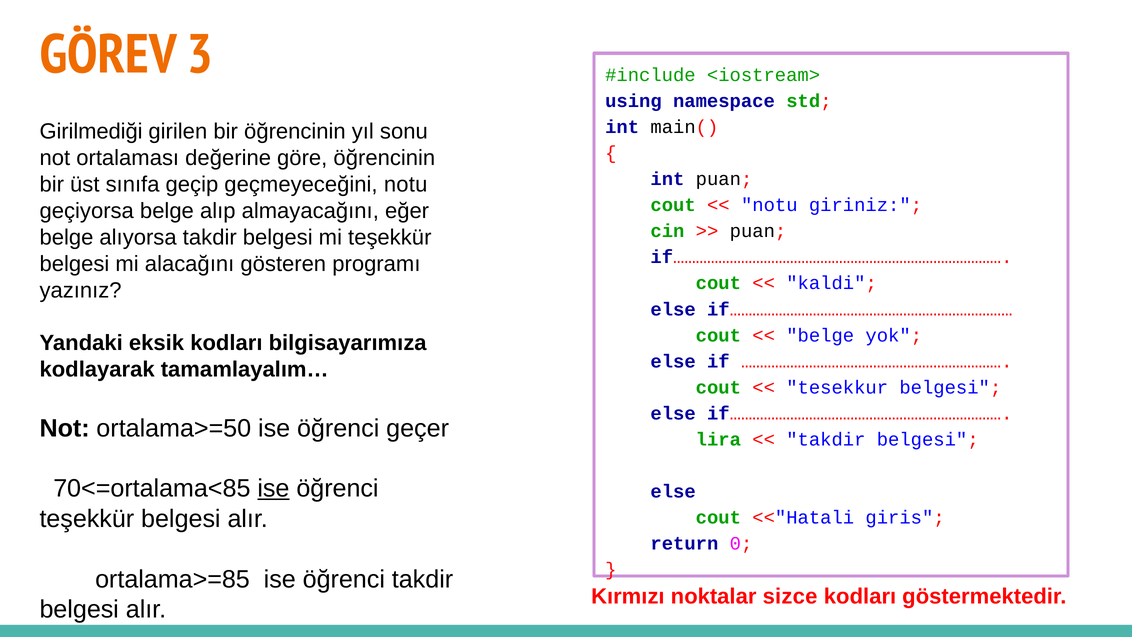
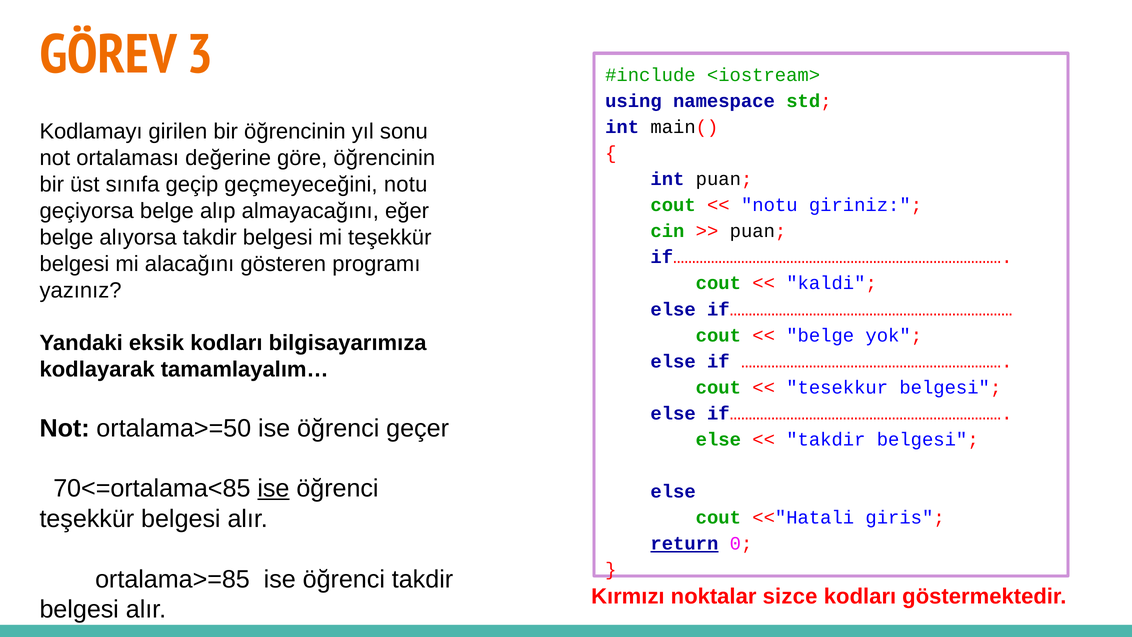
Girilmediği: Girilmediği -> Kodlamayı (91, 132)
lira: lira -> else (718, 439)
return underline: none -> present (684, 543)
